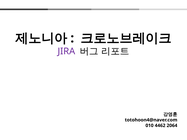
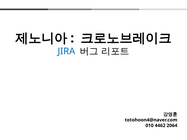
JIRA colour: purple -> blue (66, 51)
